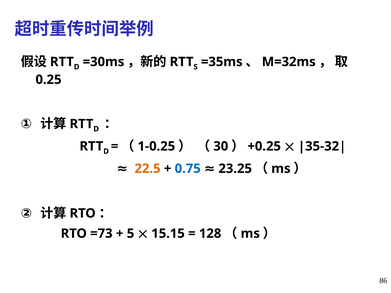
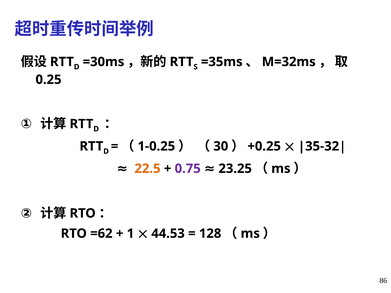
0.75 colour: blue -> purple (188, 169)
=73: =73 -> =62 (101, 234)
5: 5 -> 1 (131, 234)
15.15: 15.15 -> 44.53 (168, 234)
